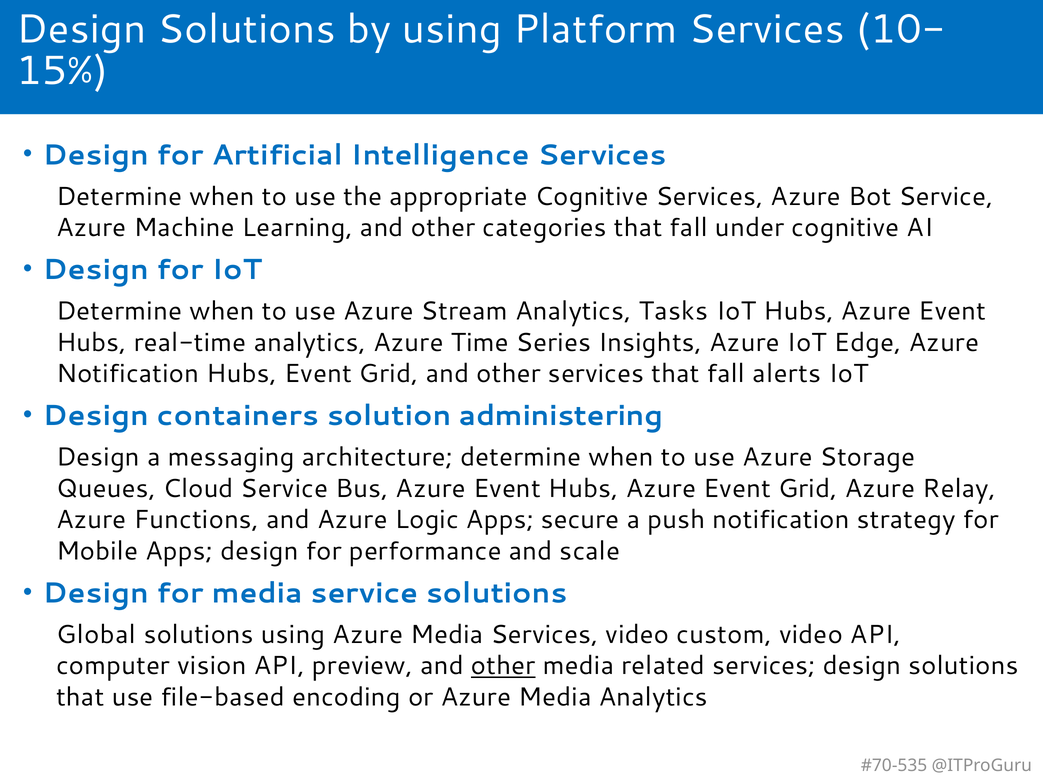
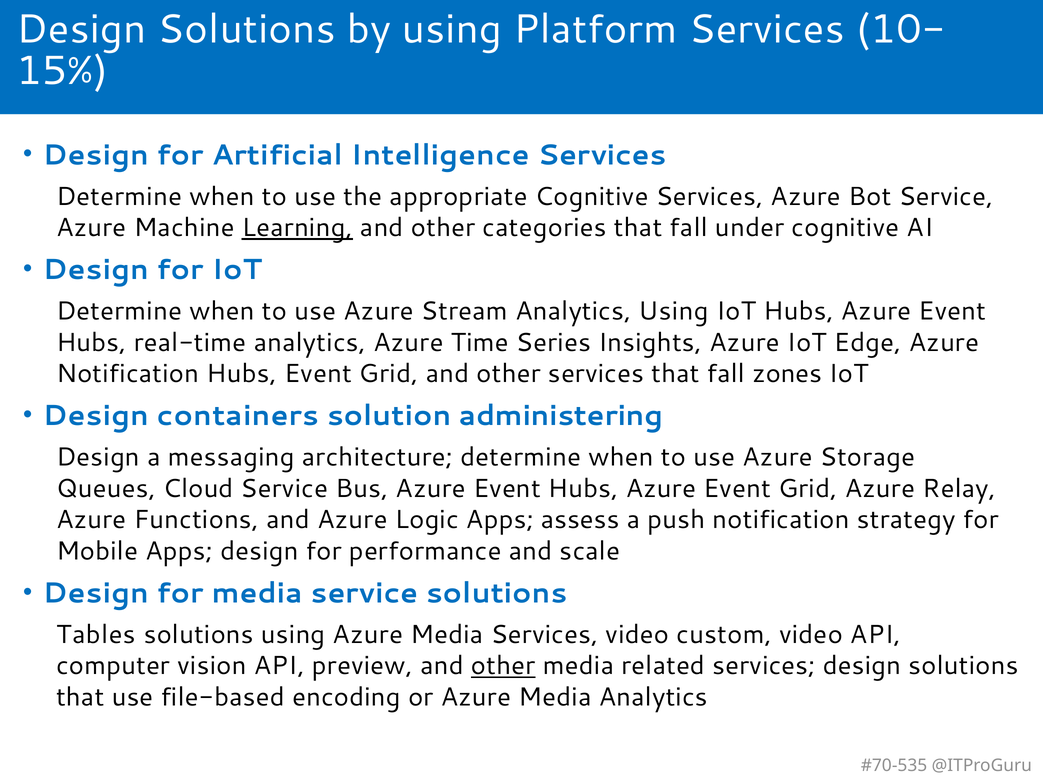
Learning underline: none -> present (297, 228)
Analytics Tasks: Tasks -> Using (674, 311)
alerts: alerts -> zones (787, 374)
secure: secure -> assess (580, 520)
Global: Global -> Tables (96, 635)
